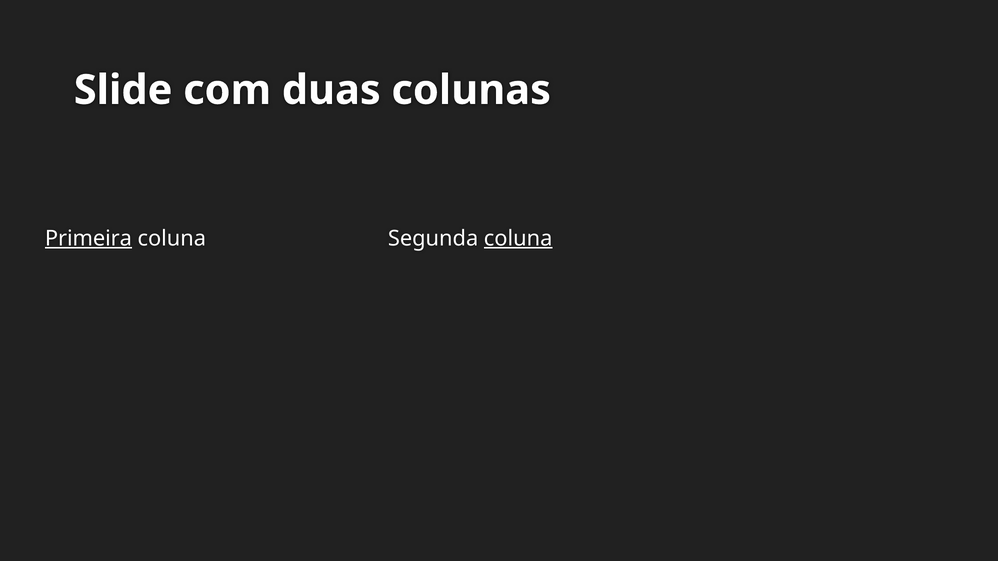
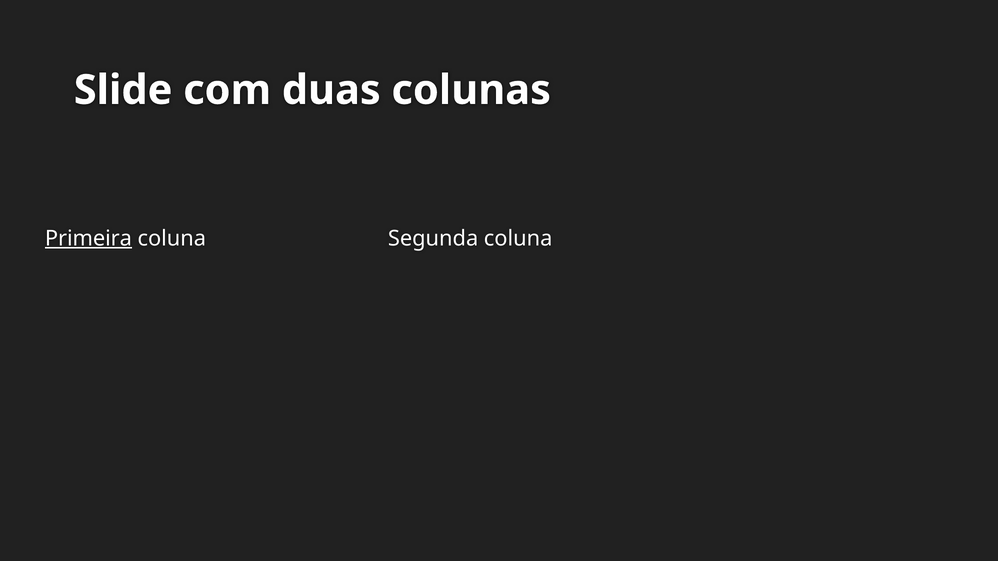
coluna underline: present -> none (518, 239)
